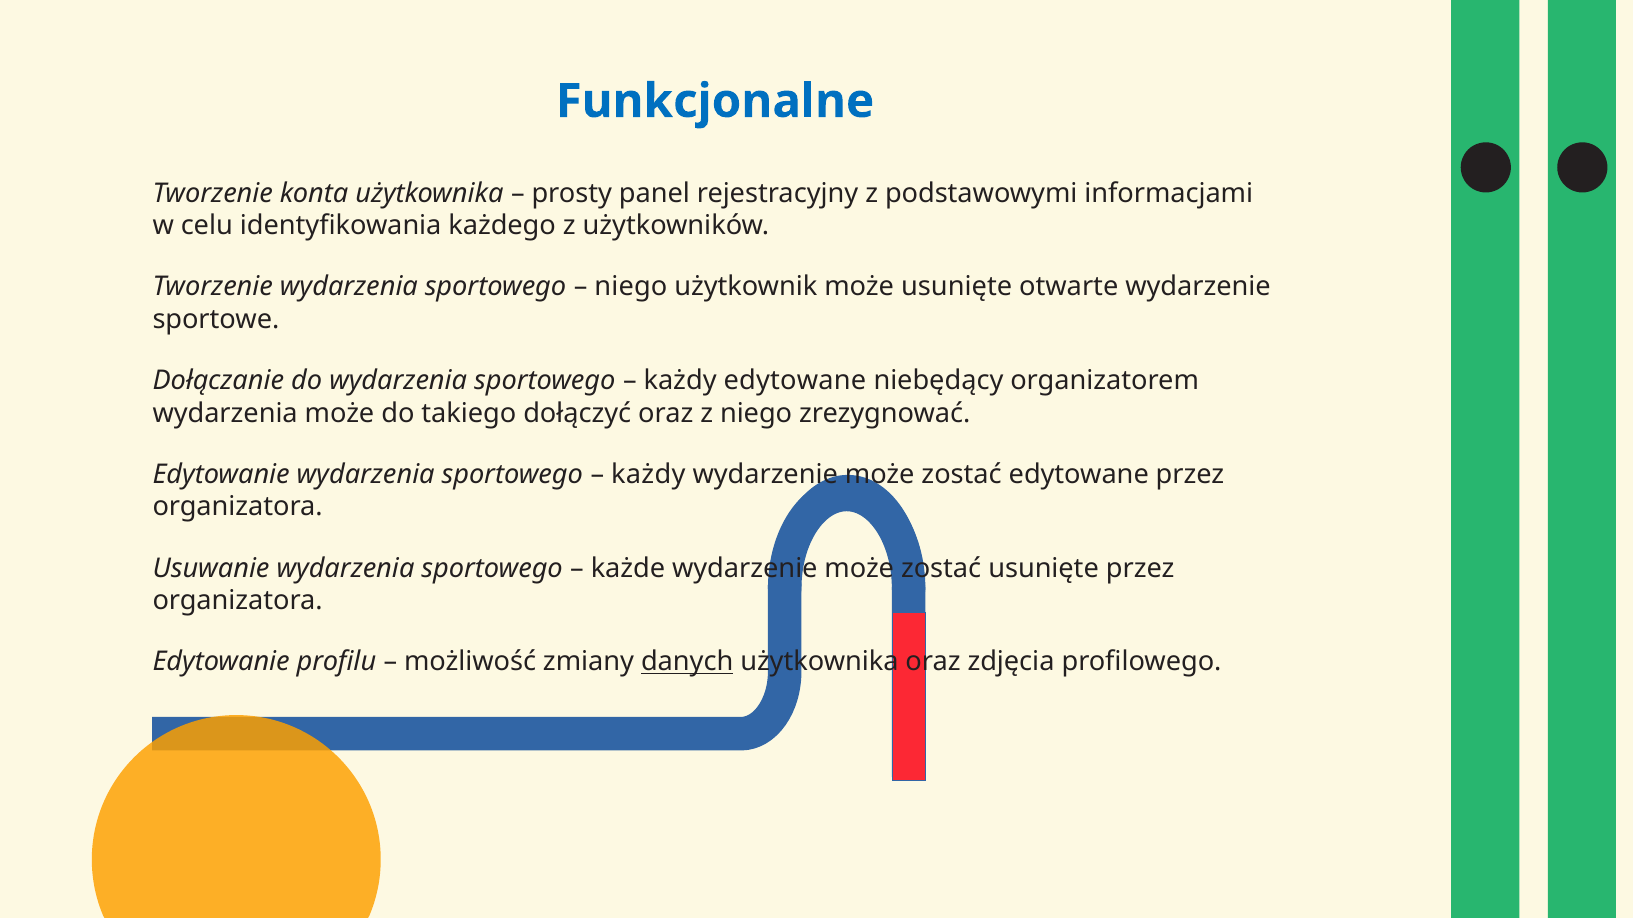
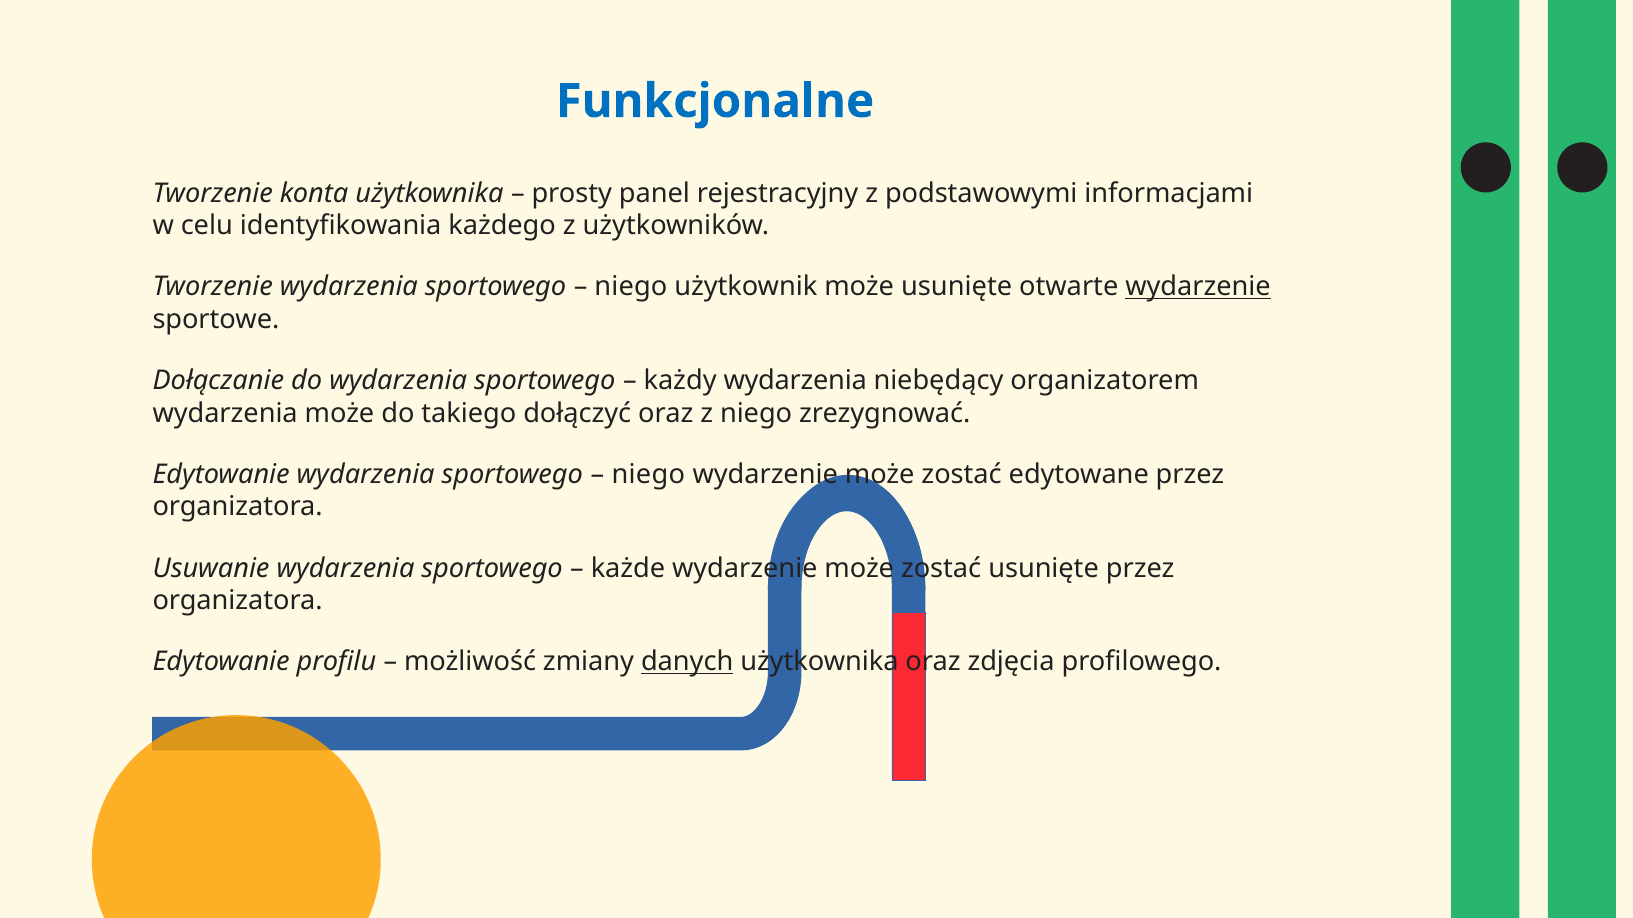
wydarzenie underline: none -> present (1198, 287)
każdy edytowane: edytowane -> wydarzenia (795, 381)
każdy: każdy -> niego (648, 475)
